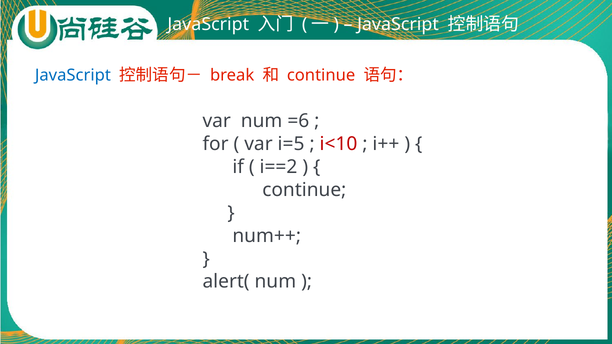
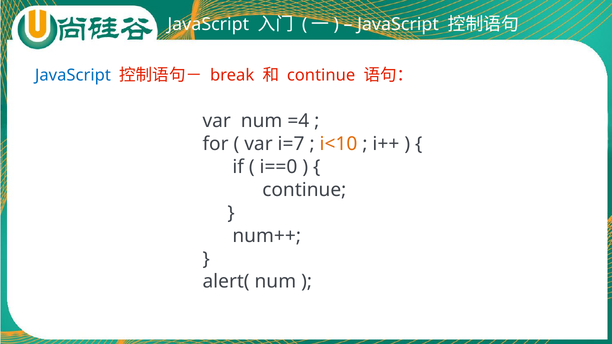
=6: =6 -> =4 (298, 121)
i=5: i=5 -> i=7 (291, 144)
i<10 colour: red -> orange (339, 144)
i==2: i==2 -> i==0 (278, 167)
